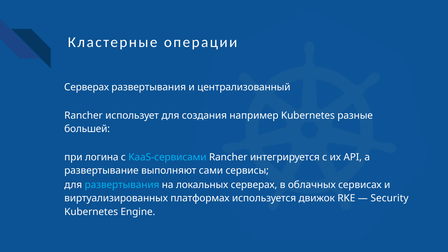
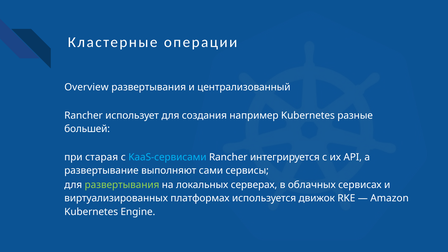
Серверах: Серверах -> Overview (86, 87)
логина: логина -> старая (102, 157)
развертывания colour: light blue -> light green (122, 185)
Security: Security -> Amazon (390, 198)
